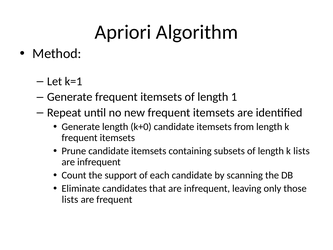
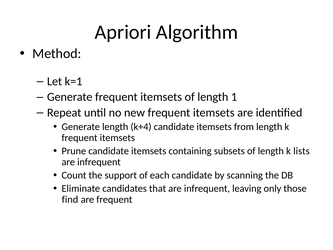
k+0: k+0 -> k+4 (141, 127)
lists: lists -> find (70, 199)
